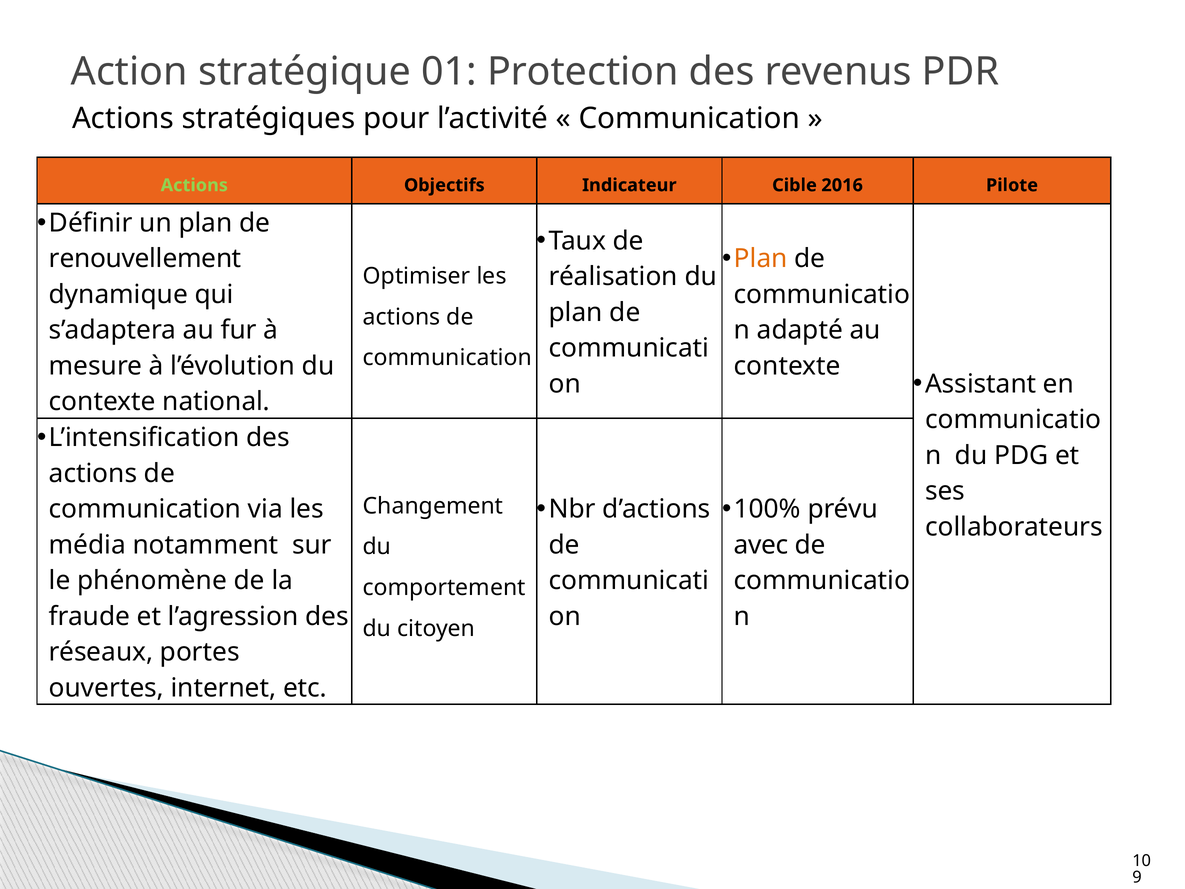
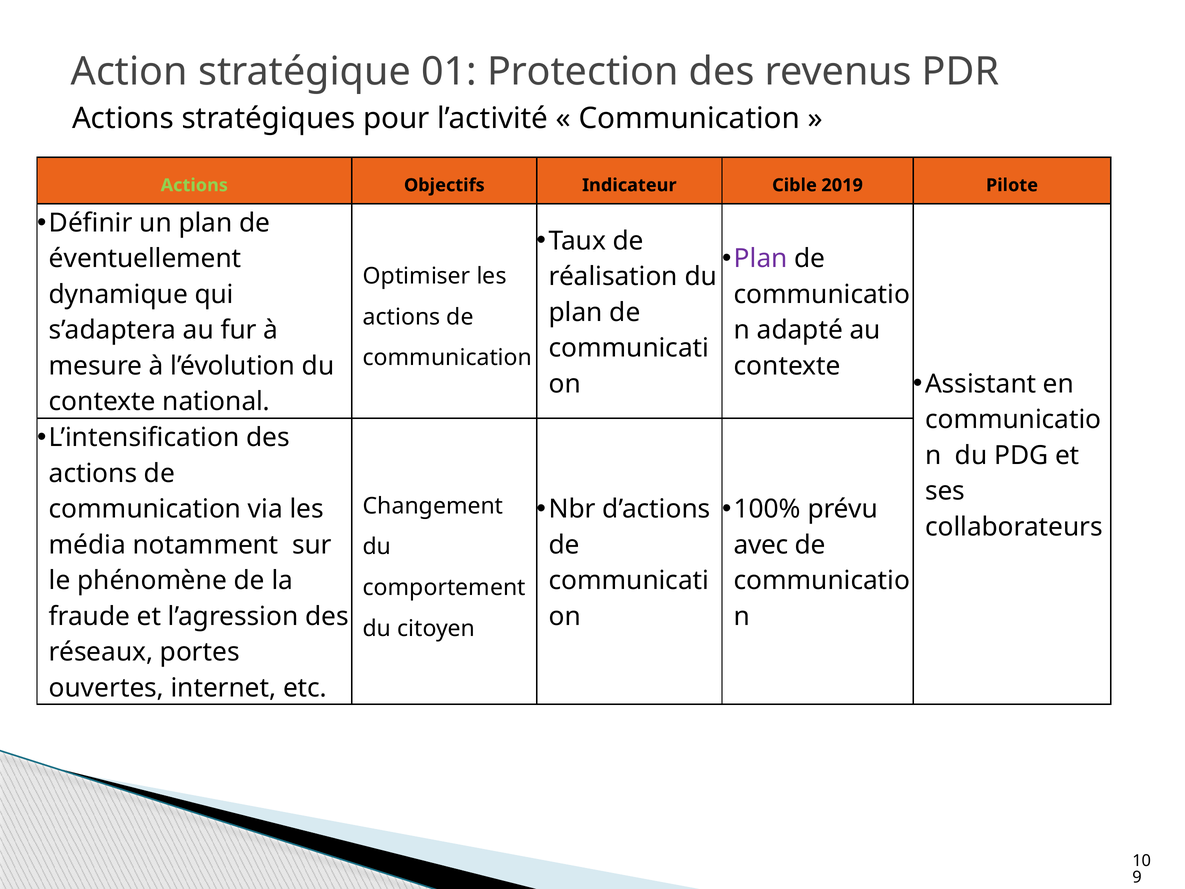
2016: 2016 -> 2019 (842, 185)
Plan colour: orange -> purple (761, 259)
renouvellement: renouvellement -> éventuellement (145, 259)
